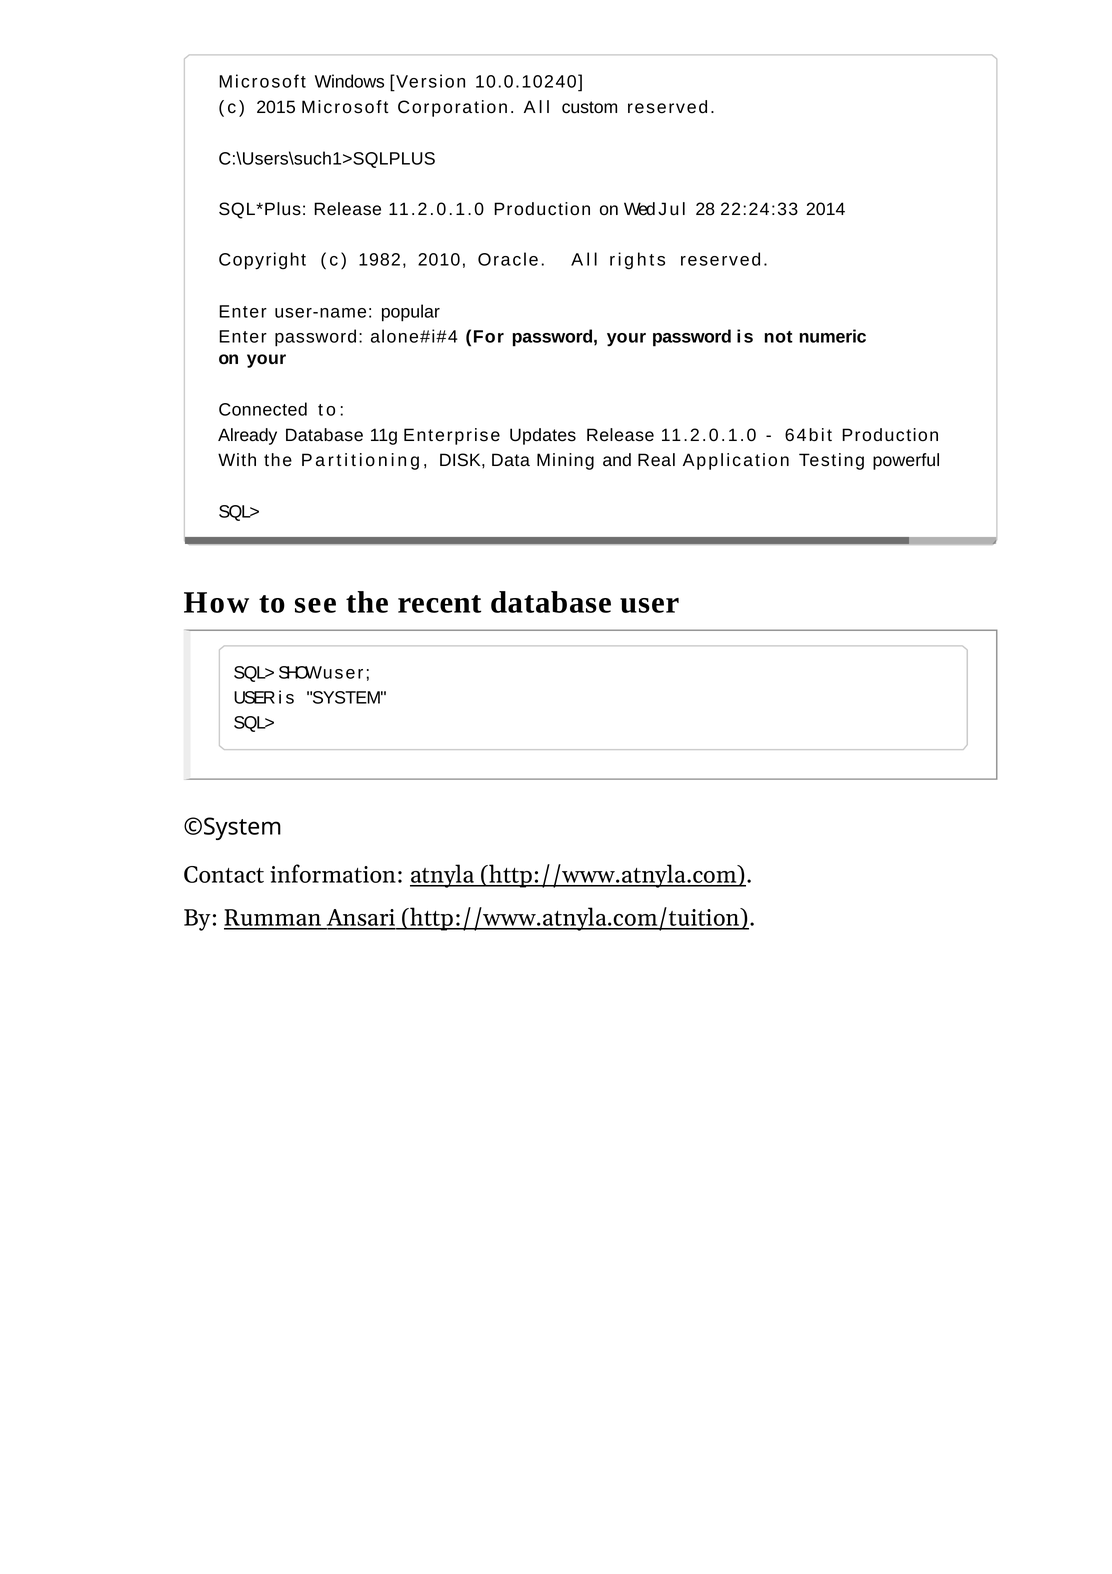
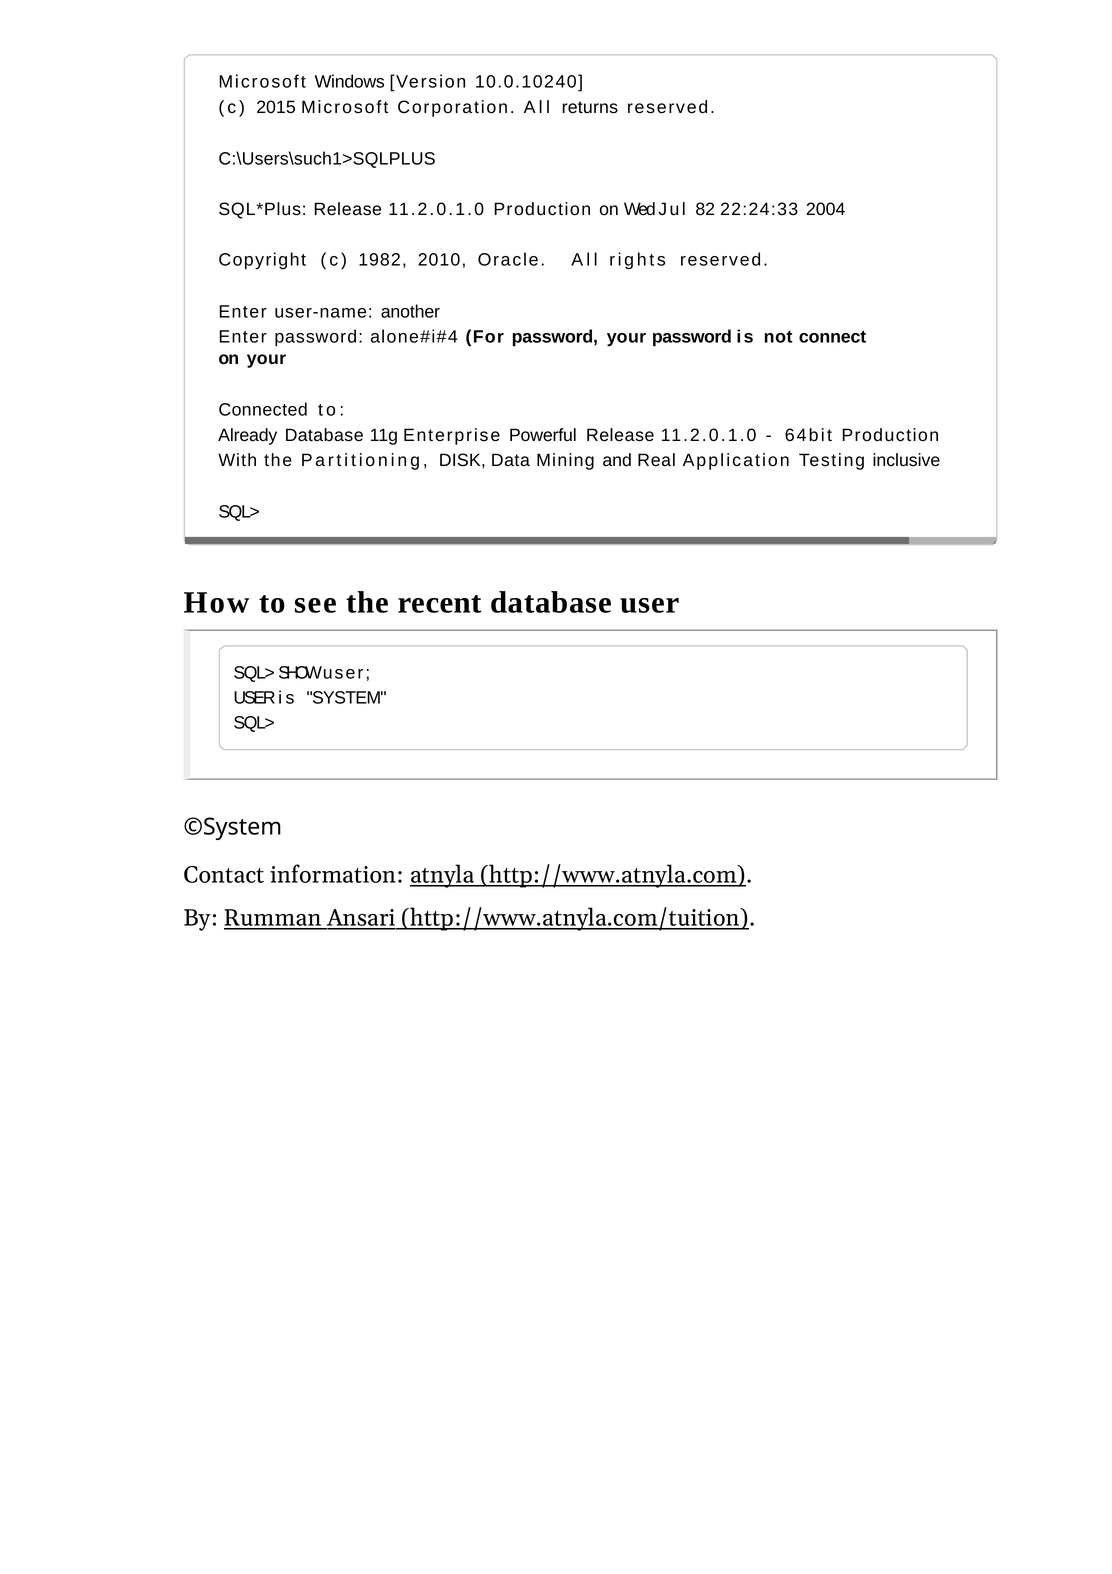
custom: custom -> returns (590, 107)
28: 28 -> 82 (705, 209)
2014: 2014 -> 2004 (826, 209)
popular: popular -> another (410, 312)
numeric: numeric -> connect (833, 337)
Updates: Updates -> Powerful (543, 435)
powerful: powerful -> inclusive (906, 460)
